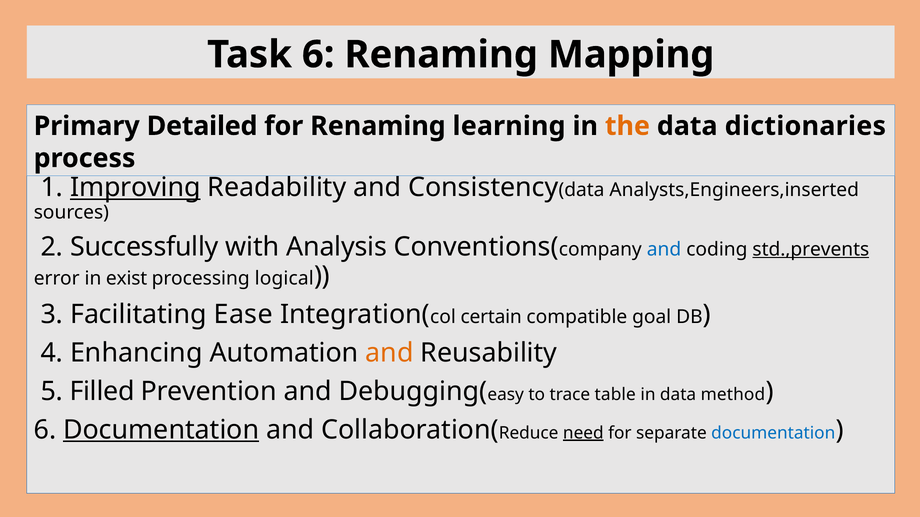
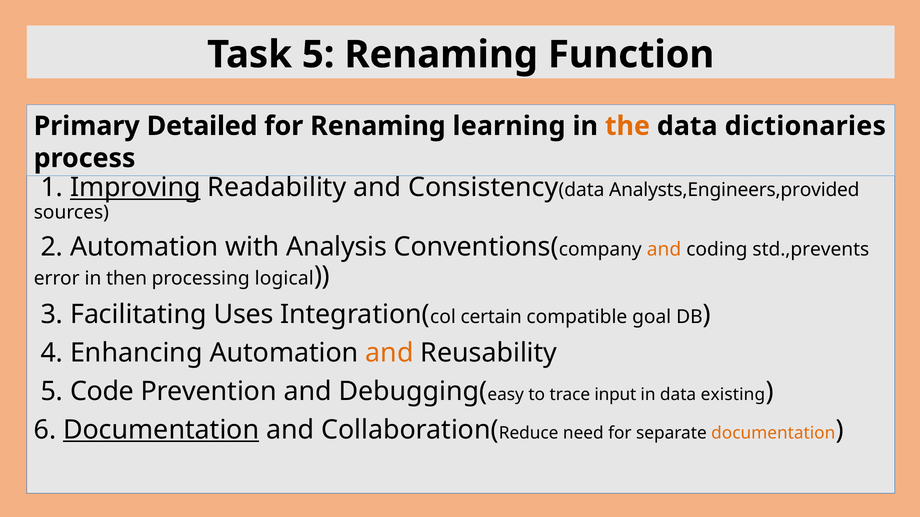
Task 6: 6 -> 5 (318, 55)
Mapping: Mapping -> Function (631, 55)
Analysts,Engineers,inserted: Analysts,Engineers,inserted -> Analysts,Engineers,provided (734, 190)
2 Successfully: Successfully -> Automation (144, 247)
and colour: blue -> orange (664, 250)
std.,prevents underline: present -> none (811, 250)
exist: exist -> then (127, 279)
Ease: Ease -> Uses (244, 315)
Filled: Filled -> Code (102, 392)
table: table -> input (615, 395)
method: method -> existing (733, 395)
need underline: present -> none (583, 433)
documentation colour: blue -> orange (773, 433)
